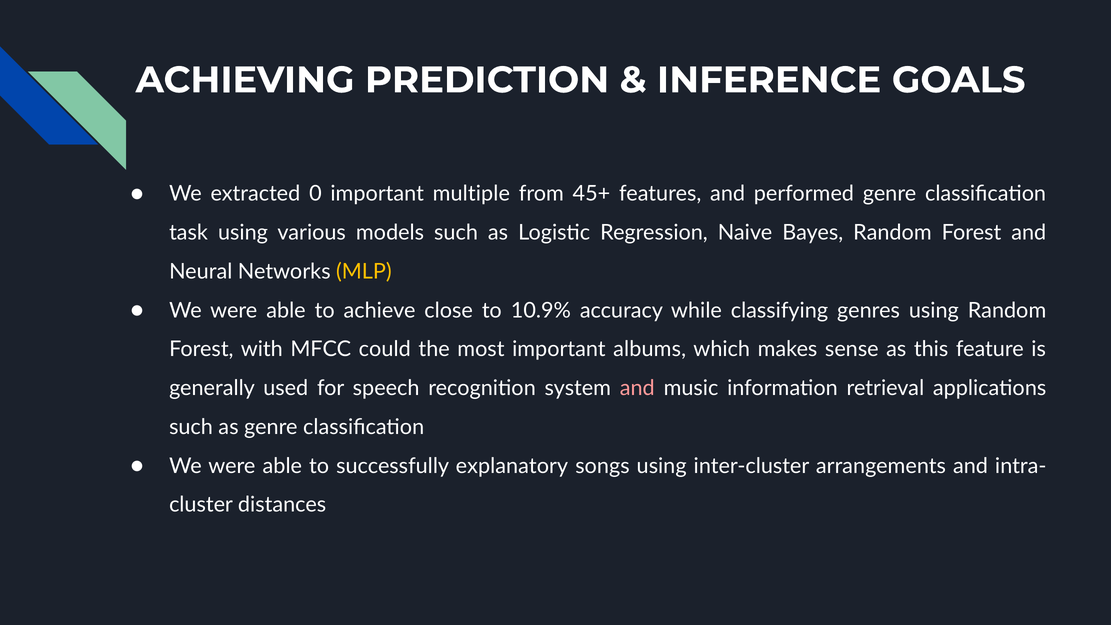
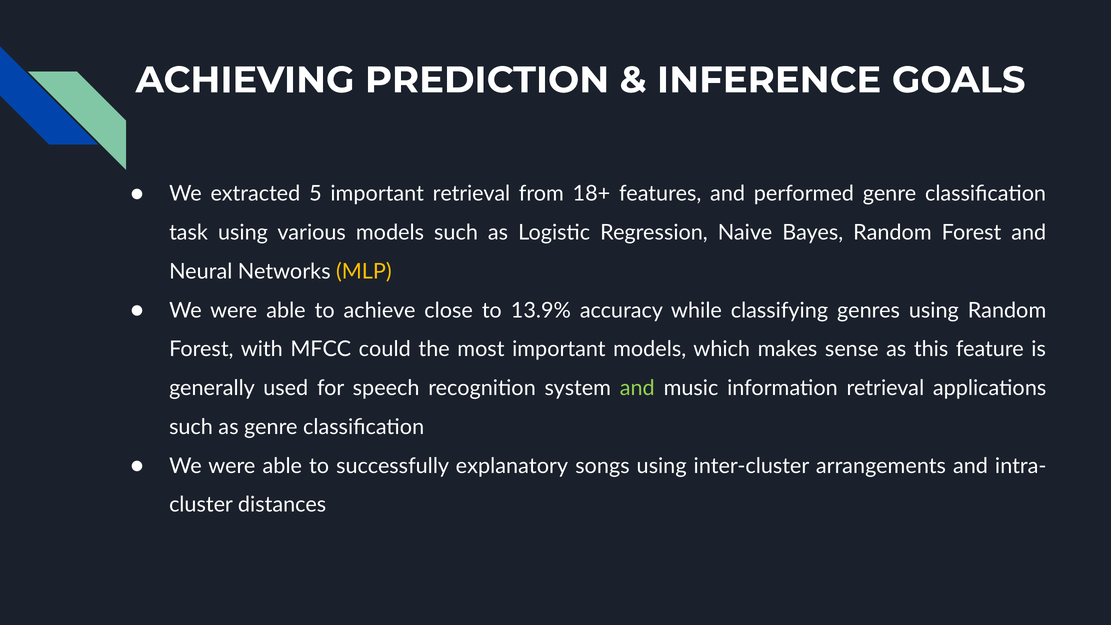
0: 0 -> 5 (315, 194)
important multiple: multiple -> retrieval (471, 194)
45+: 45+ -> 18+ (591, 194)
10.9%: 10.9% -> 13.9% (541, 310)
important albums: albums -> models (650, 349)
and colour: pink -> light green (637, 388)
